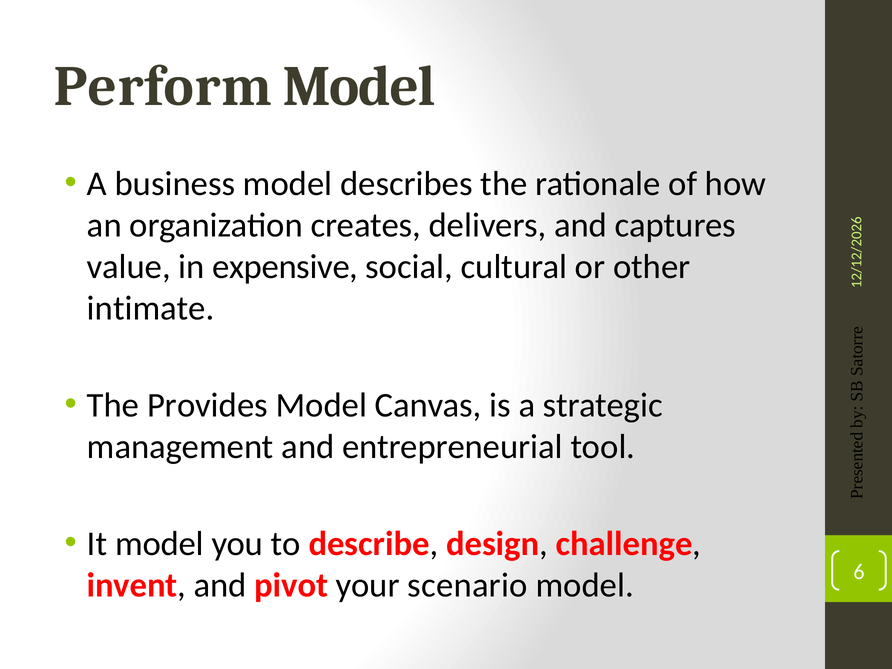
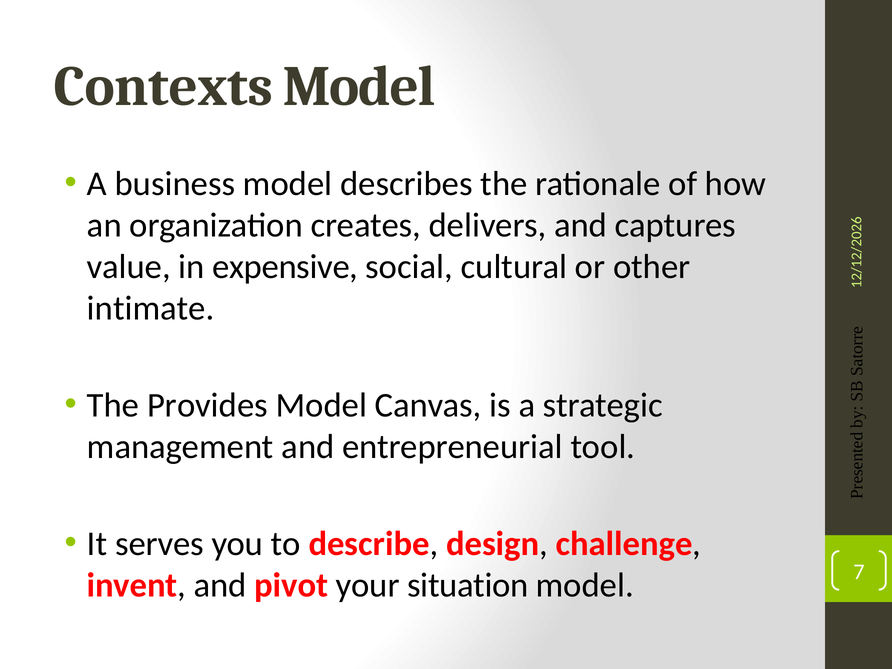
Perform: Perform -> Contexts (163, 87)
It model: model -> serves (159, 544)
scenario: scenario -> situation (468, 585)
model 6: 6 -> 7 (859, 572)
